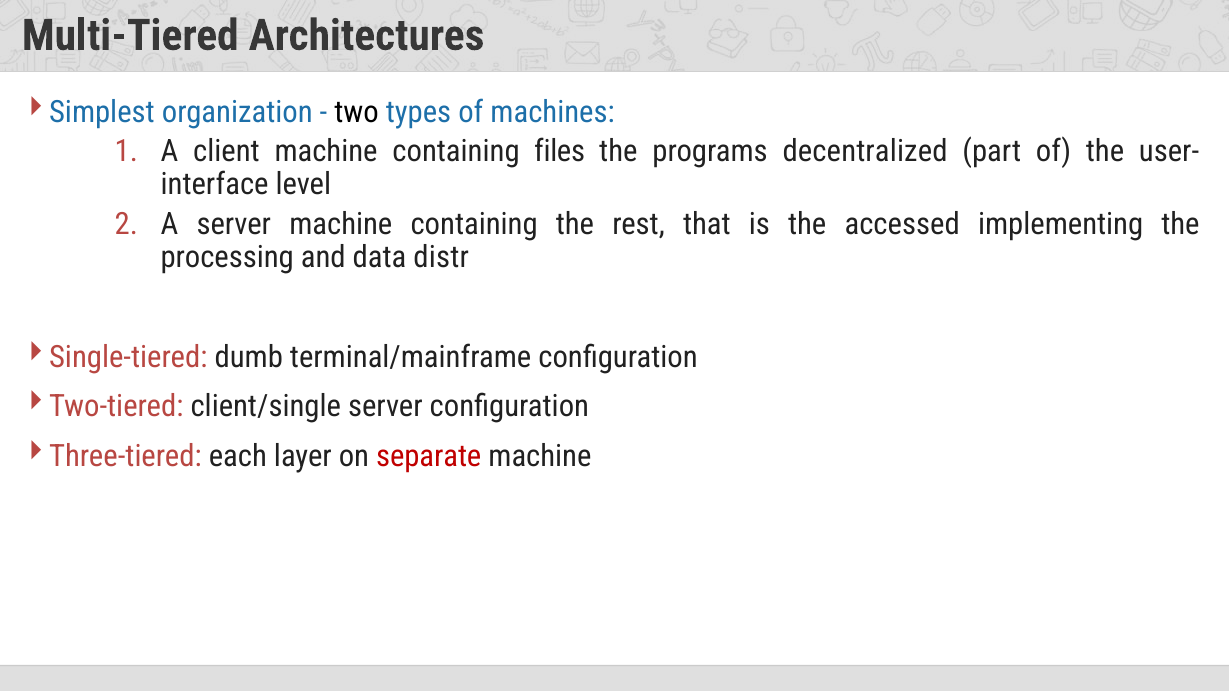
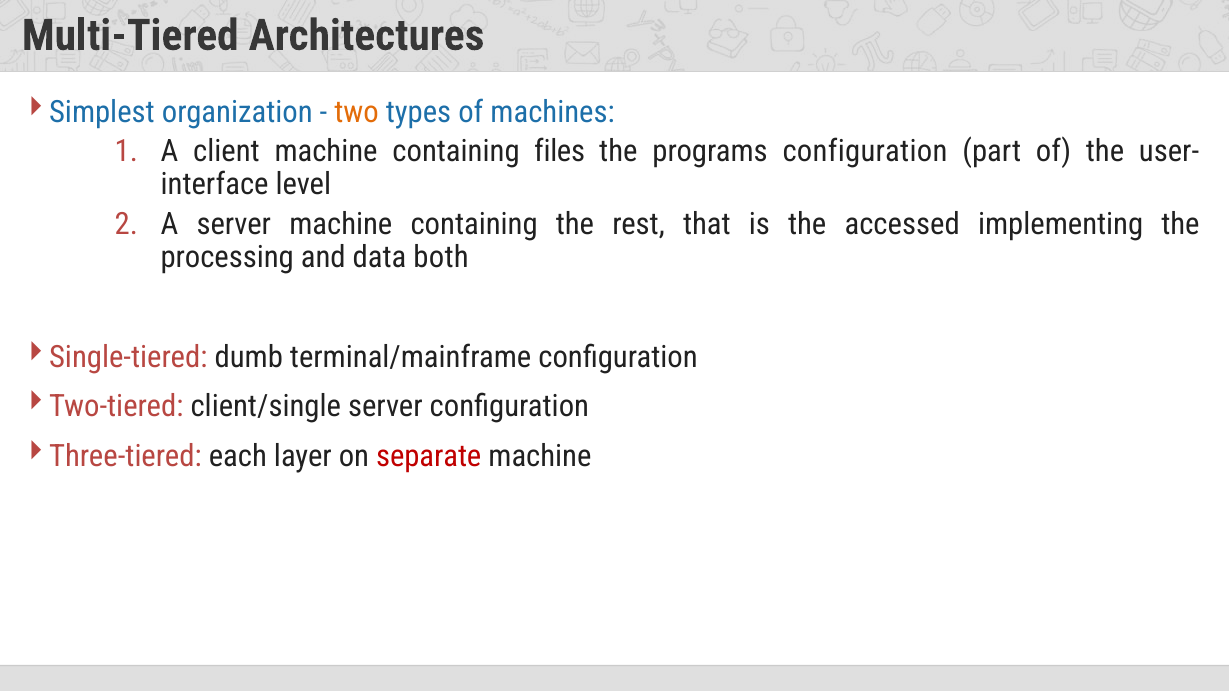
two colour: black -> orange (357, 112)
programs decentralized: decentralized -> configuration (865, 151)
distr: distr -> both (441, 257)
